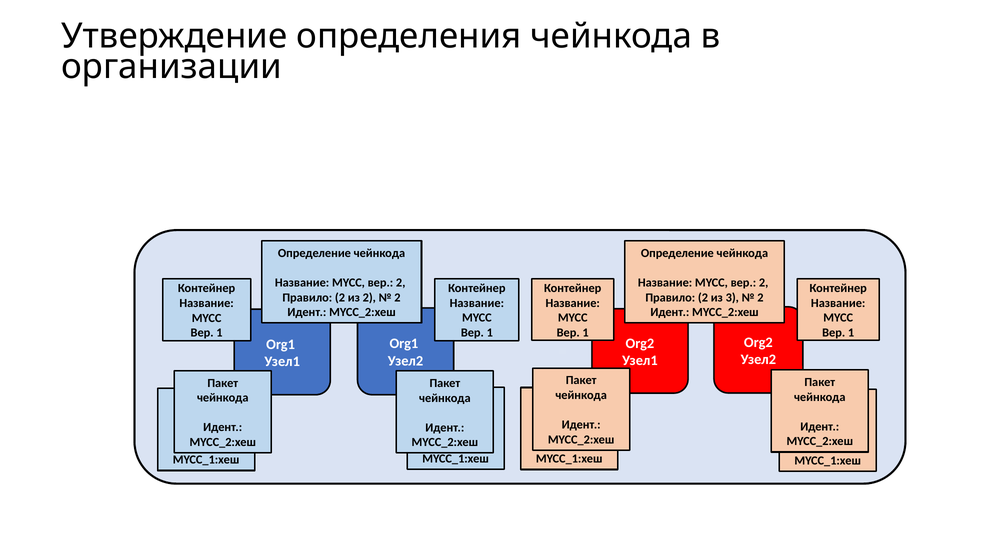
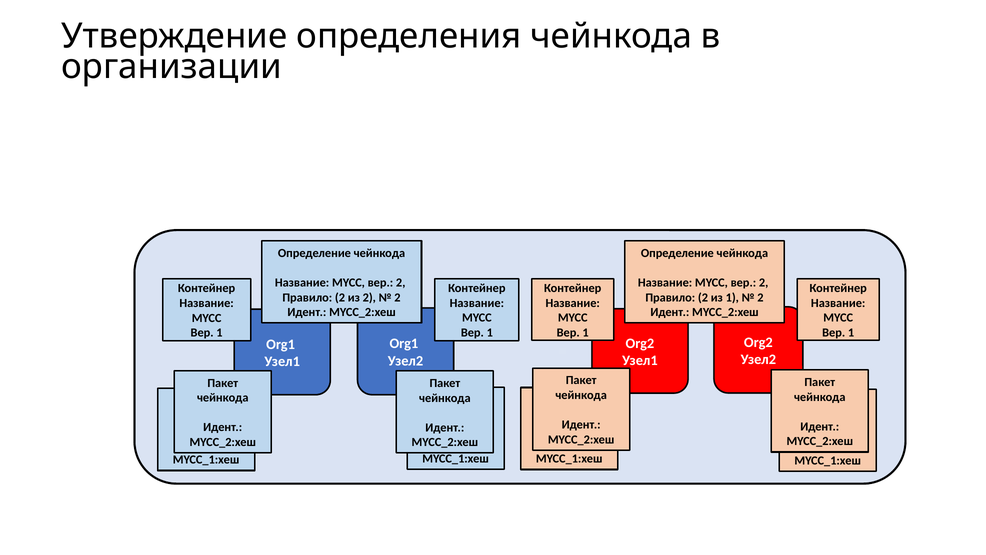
из 3: 3 -> 1 (732, 297)
